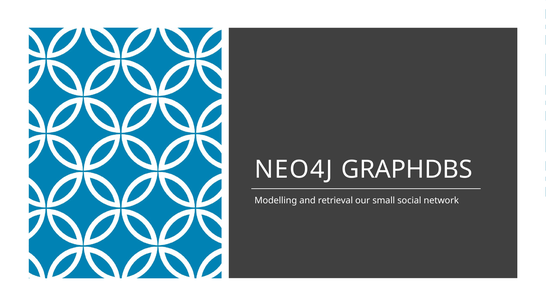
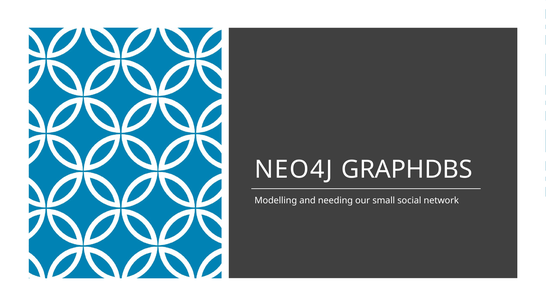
retrieval: retrieval -> needing (335, 201)
